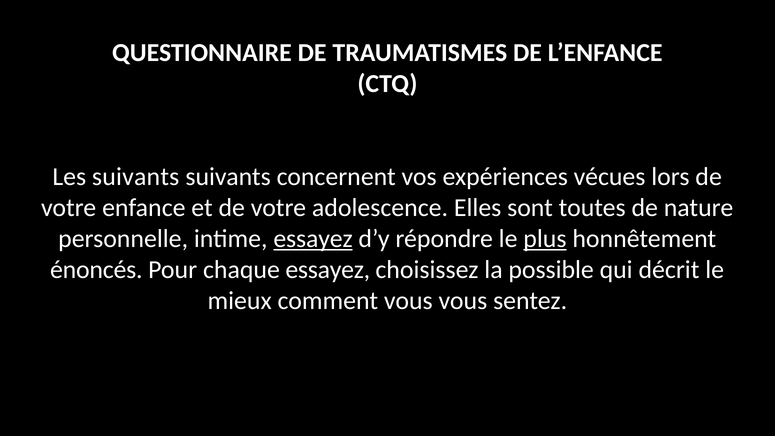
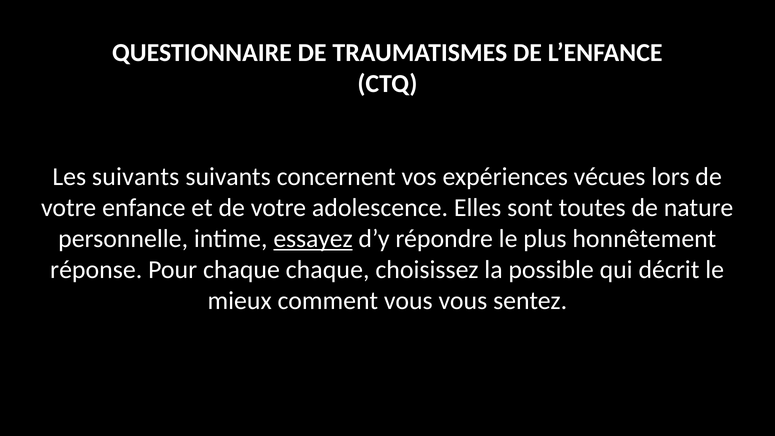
plus underline: present -> none (545, 239)
énoncés: énoncés -> réponse (96, 270)
chaque essayez: essayez -> chaque (328, 270)
